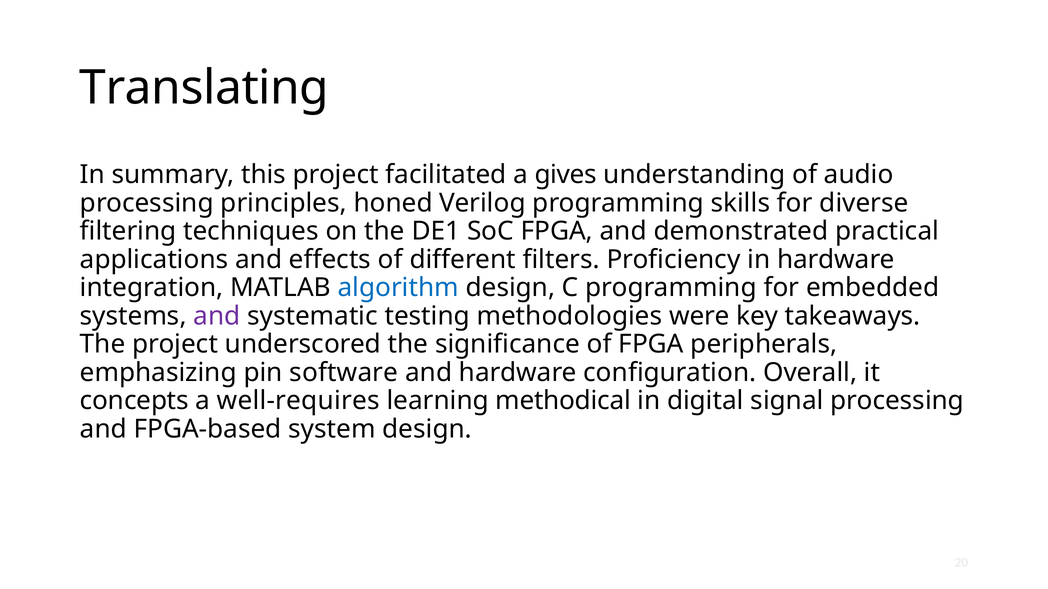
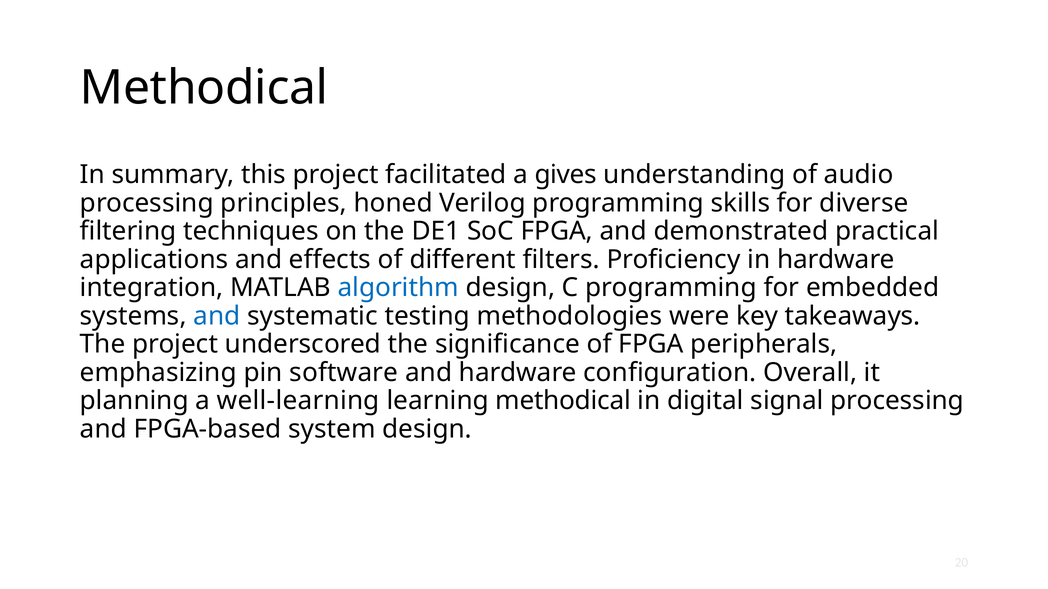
Translating: Translating -> Methodical (204, 88)
and colour: purple -> blue (217, 316)
concepts: concepts -> planning (134, 401)
well-requires: well-requires -> well-learning (298, 401)
